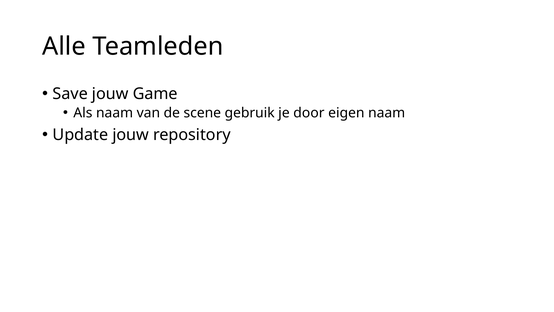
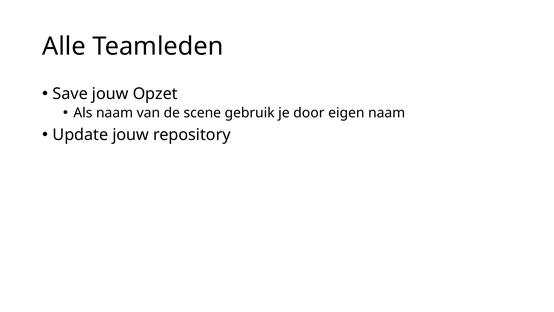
Game: Game -> Opzet (155, 94)
